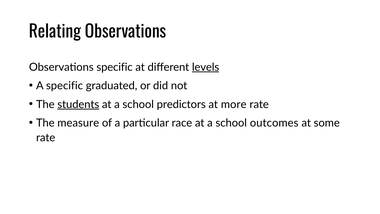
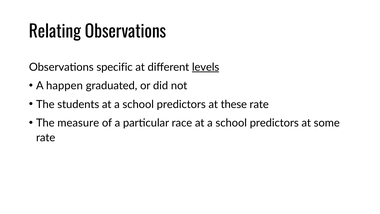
A specific: specific -> happen (64, 86)
students underline: present -> none (78, 104)
more: more -> these (234, 104)
outcomes: outcomes -> predictors (274, 123)
